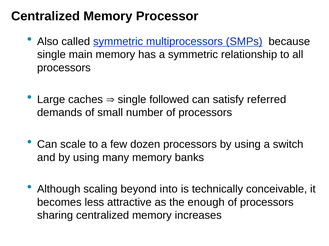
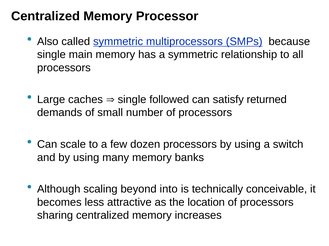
referred: referred -> returned (267, 100)
enough: enough -> location (206, 203)
